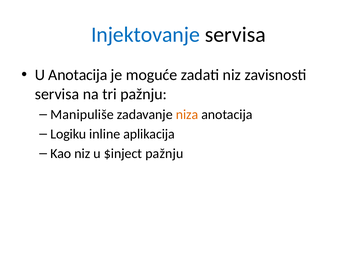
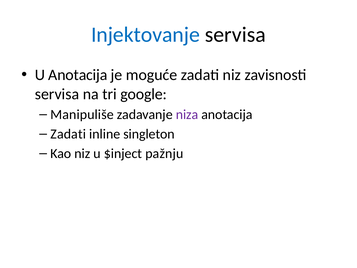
tri pažnju: pažnju -> google (144, 94)
niza colour: orange -> purple (187, 114)
Logiku: Logiku -> Zadati (68, 134)
aplikacija: aplikacija -> singleton (149, 134)
